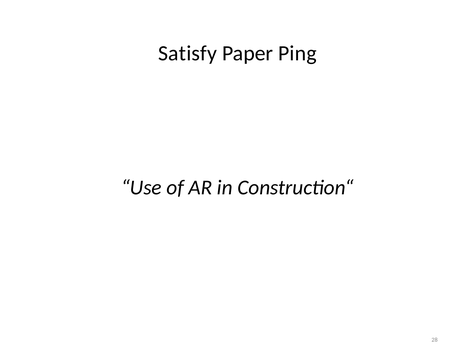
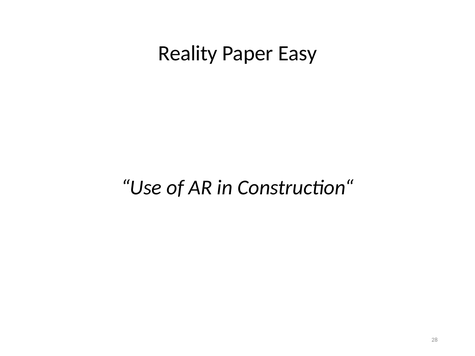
Satisfy: Satisfy -> Reality (188, 53)
Ping: Ping -> Easy (298, 53)
